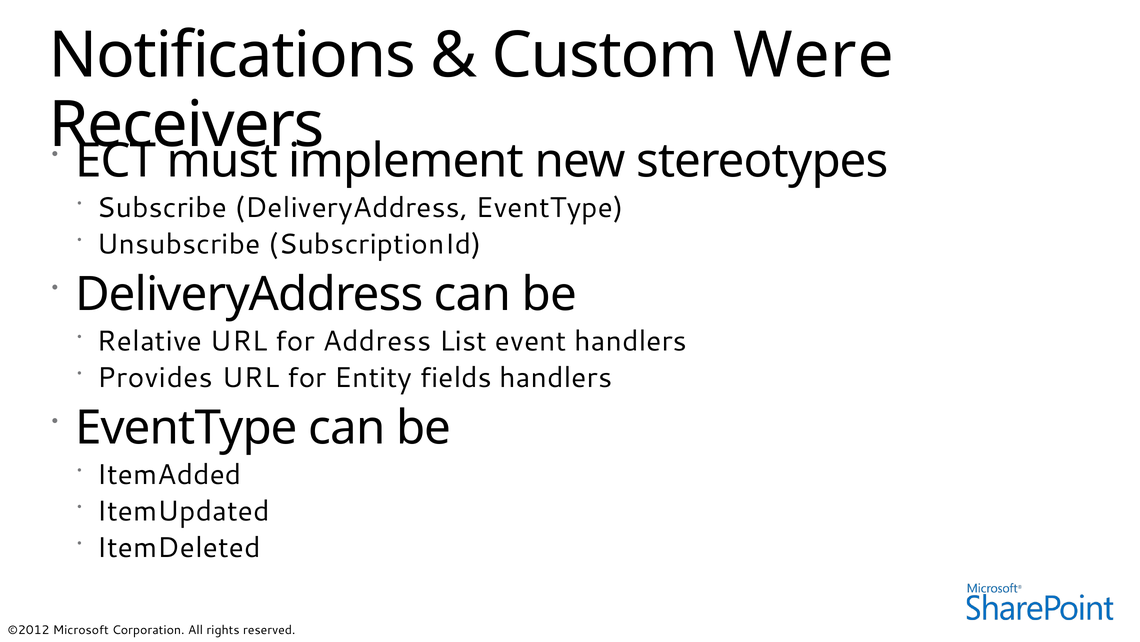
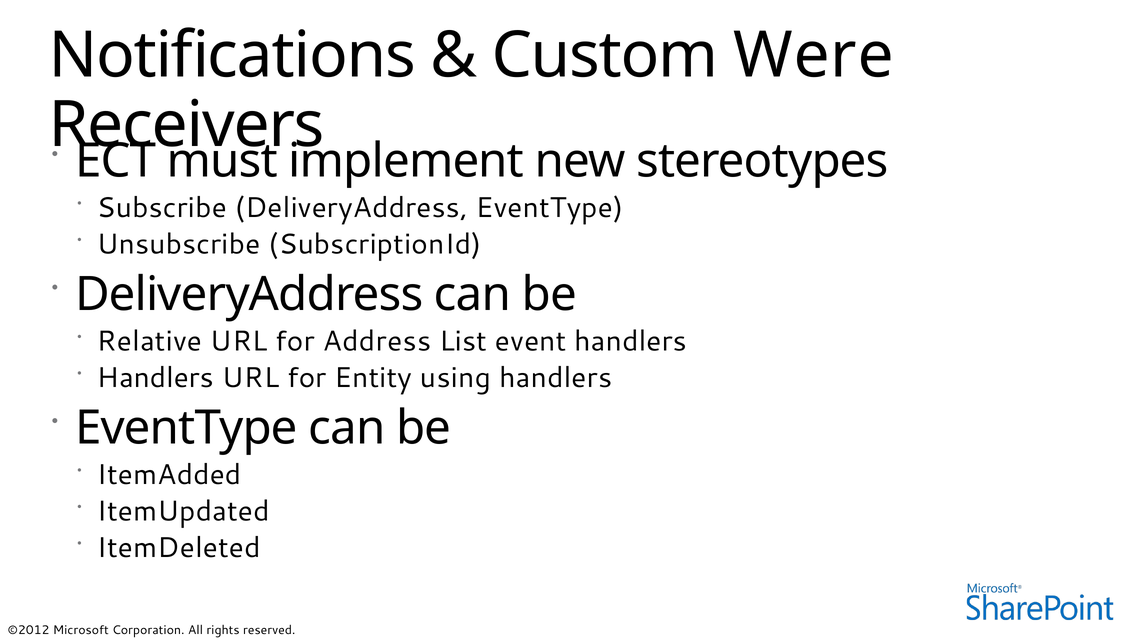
Provides: Provides -> Handlers (156, 377)
fields: fields -> using (456, 377)
